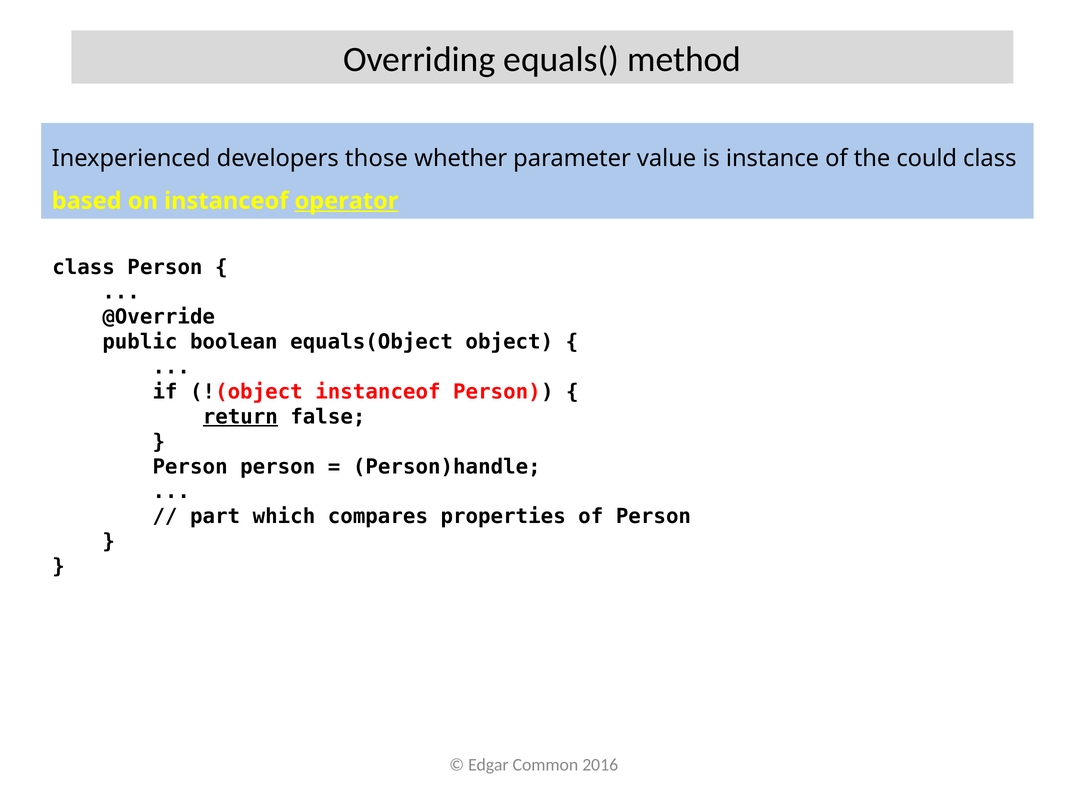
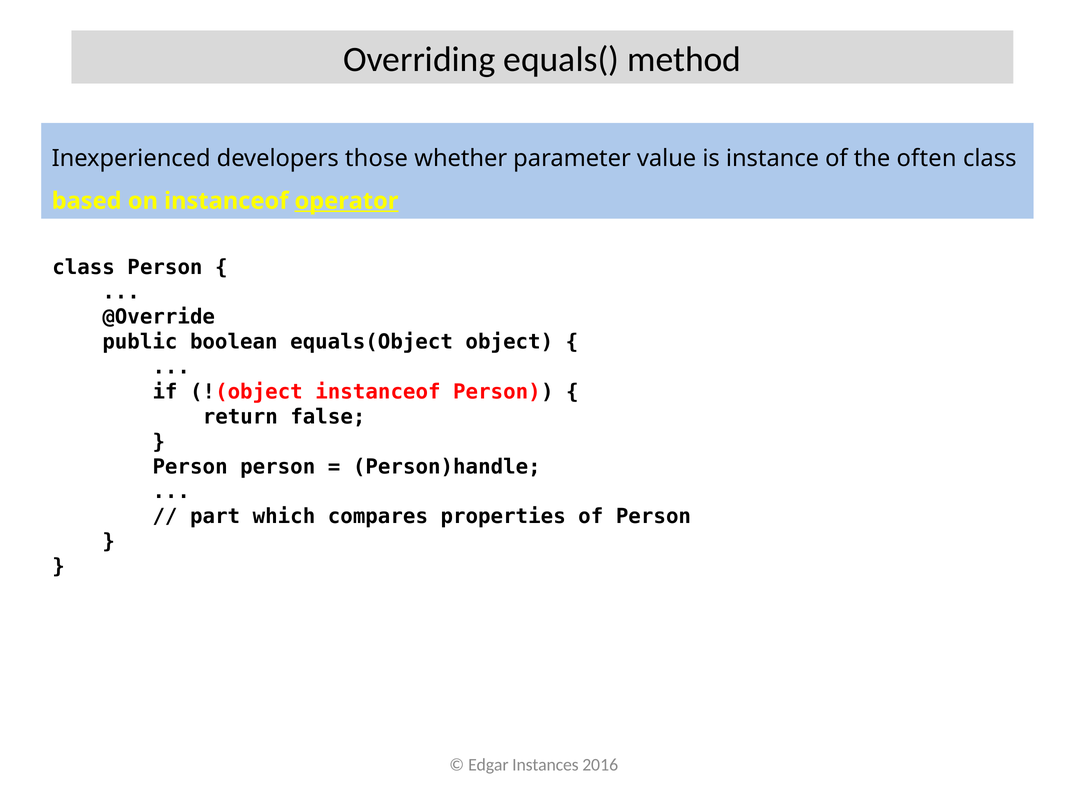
could: could -> often (927, 158)
return underline: present -> none (240, 417)
Common: Common -> Instances (545, 765)
